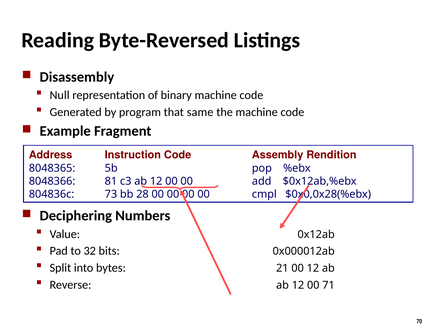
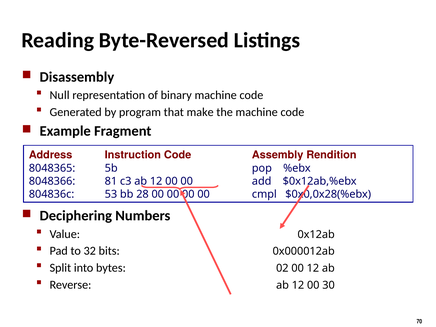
same: same -> make (200, 112)
73: 73 -> 53 (111, 194)
21: 21 -> 02 (282, 268)
71: 71 -> 30 (329, 285)
